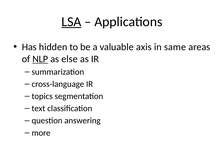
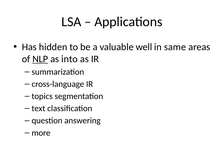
LSA underline: present -> none (71, 22)
axis: axis -> well (144, 47)
else: else -> into (70, 59)
